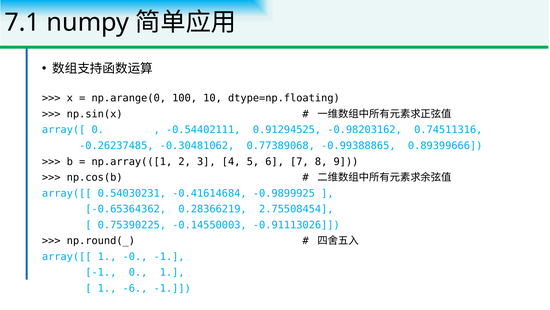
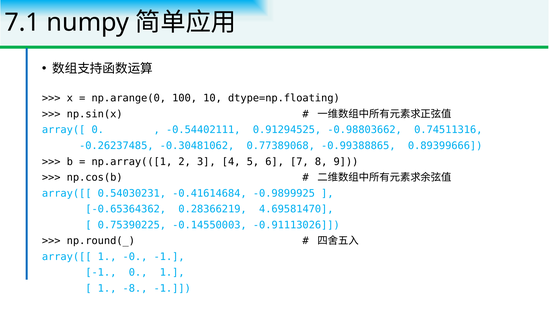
-0.98203162: -0.98203162 -> -0.98803662 (365, 130)
2.75508454: 2.75508454 -> 4.69581470 (296, 209)
-6: -6 -> -8 (135, 288)
